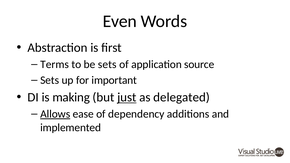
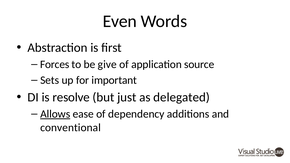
Terms: Terms -> Forces (55, 64)
be sets: sets -> give (107, 64)
making: making -> resolve (71, 97)
just underline: present -> none (127, 97)
implemented: implemented -> conventional (71, 128)
